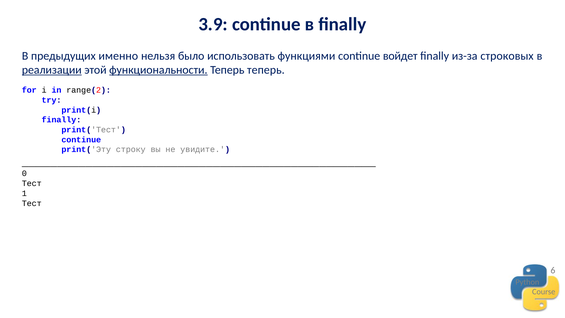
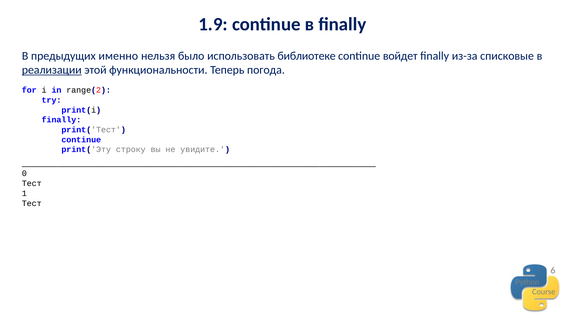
3.9: 3.9 -> 1.9 (213, 24)
функциями: функциями -> библиотеке (307, 56)
строковых: строковых -> списковые (507, 56)
функциональности underline: present -> none (158, 70)
Теперь теперь: теперь -> погода (266, 70)
